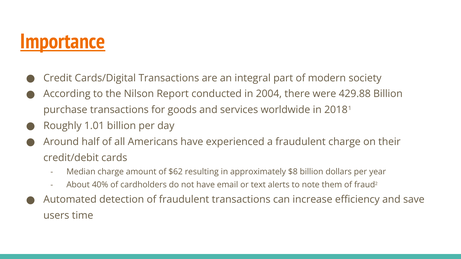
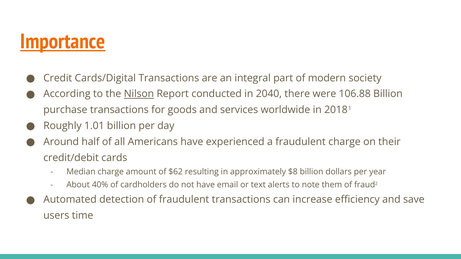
Nilson underline: none -> present (139, 94)
2004: 2004 -> 2040 (269, 94)
429.88: 429.88 -> 106.88 (355, 94)
